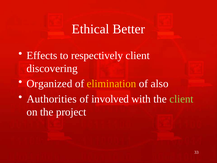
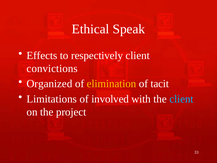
Better: Better -> Speak (129, 29)
discovering: discovering -> convictions (52, 68)
also: also -> tacit (160, 84)
Authorities: Authorities -> Limitations (52, 99)
client colour: light green -> light blue (181, 99)
